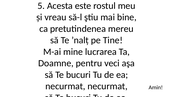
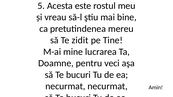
ʼnalț: ʼnalț -> zidit (80, 40)
